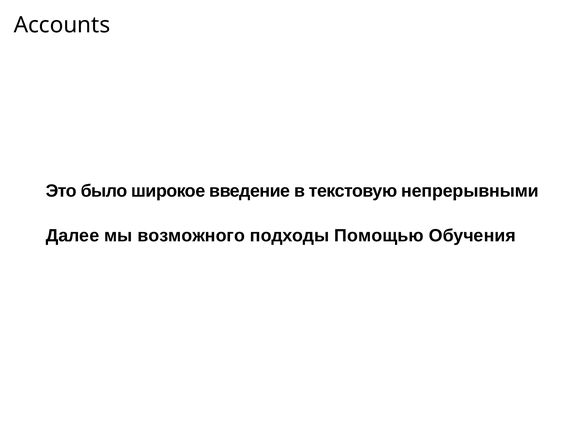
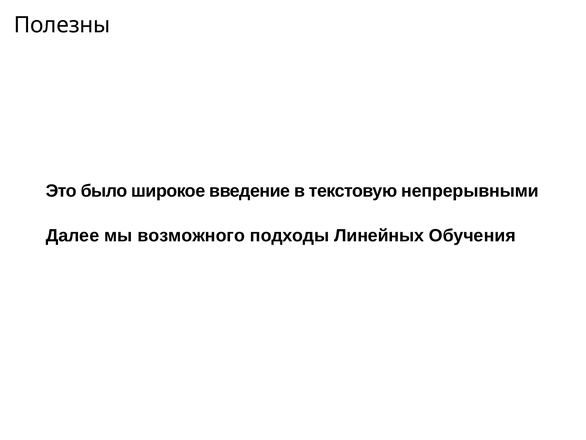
Accounts: Accounts -> Полезны (62, 25)
Помощью: Помощью -> Линейных (379, 236)
